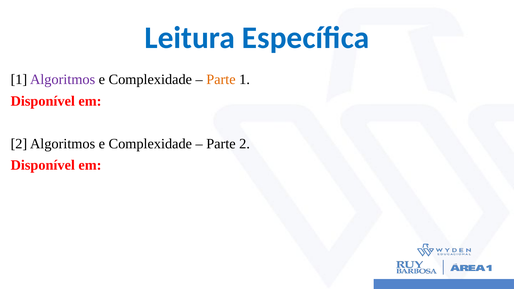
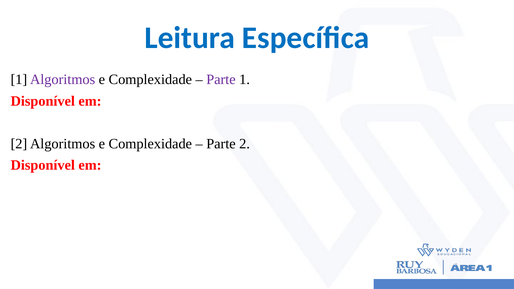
Parte colour: orange -> purple (221, 80)
